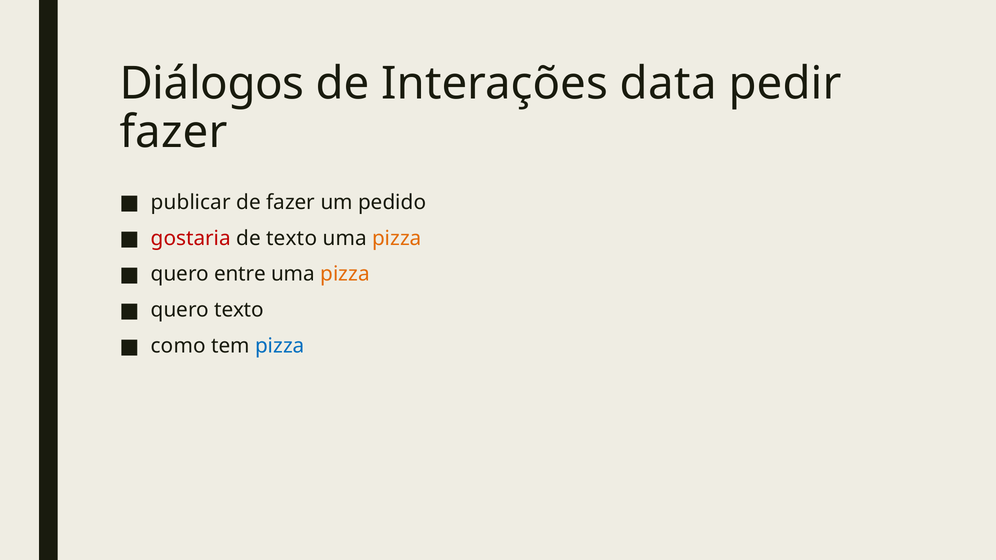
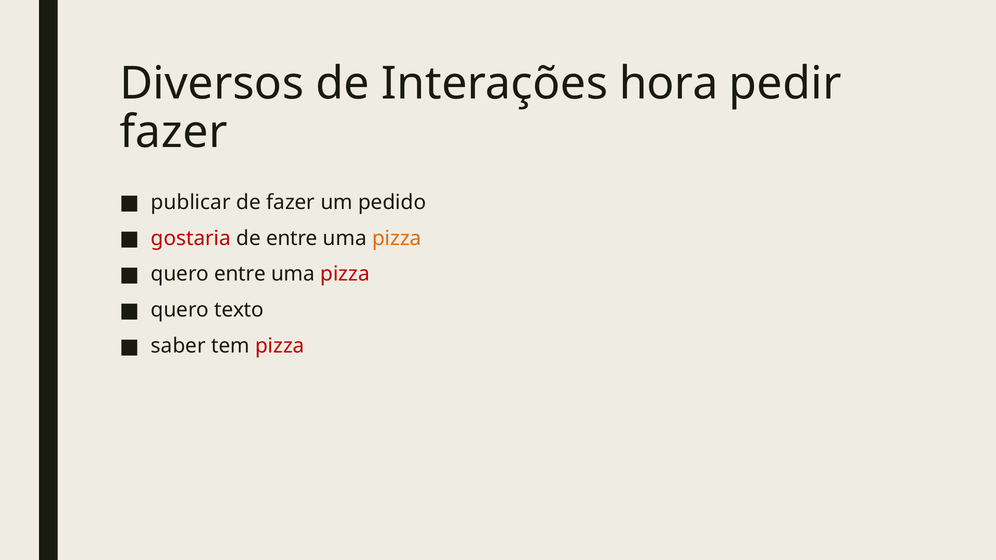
Diálogos: Diálogos -> Diversos (212, 84)
data: data -> hora (669, 84)
de texto: texto -> entre (292, 238)
pizza colour: orange -> red (345, 274)
como: como -> saber (178, 346)
pizza colour: blue -> red (280, 346)
